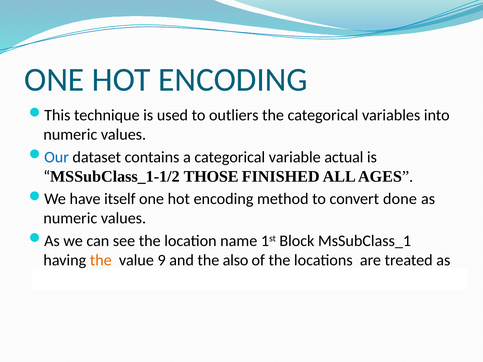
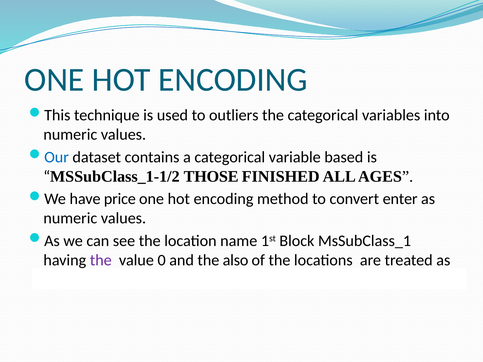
actual: actual -> based (344, 157)
itself: itself -> price (120, 199)
done: done -> enter (400, 199)
the colour: orange -> purple (101, 260)
value 9: 9 -> 0 (162, 260)
